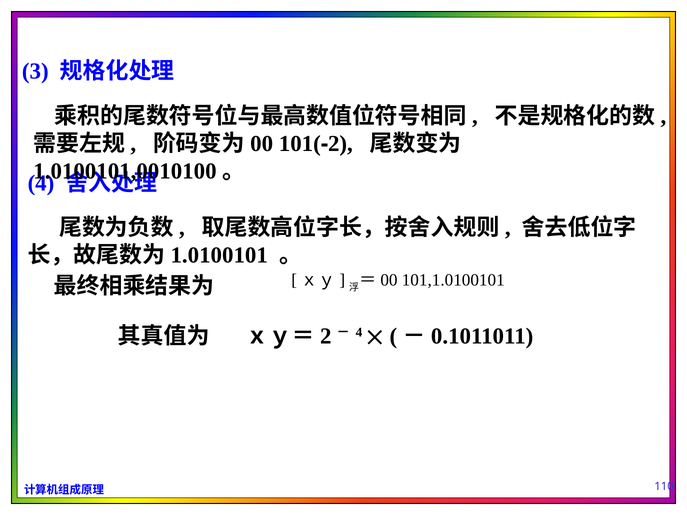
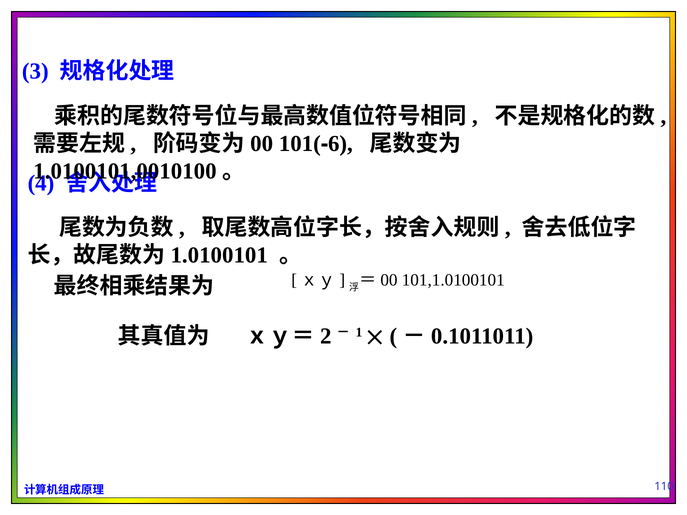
2: 2 -> 6 (340, 144)
4: 4 -> 1 (359, 333)
